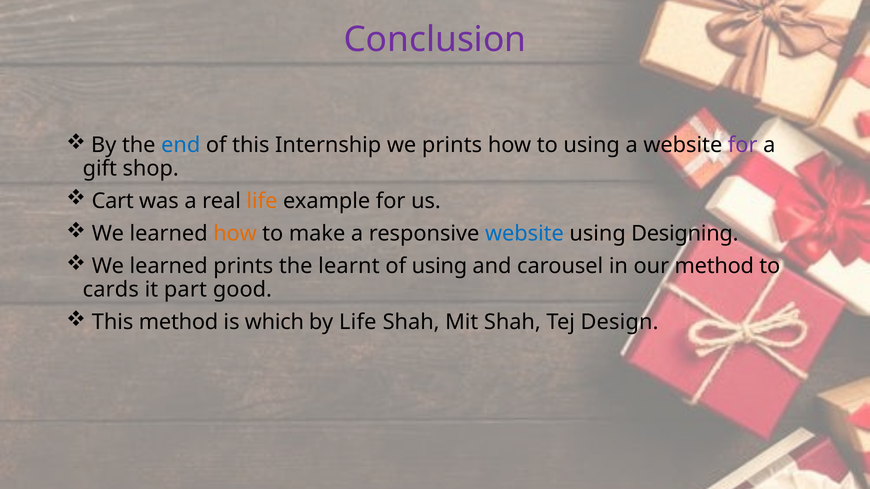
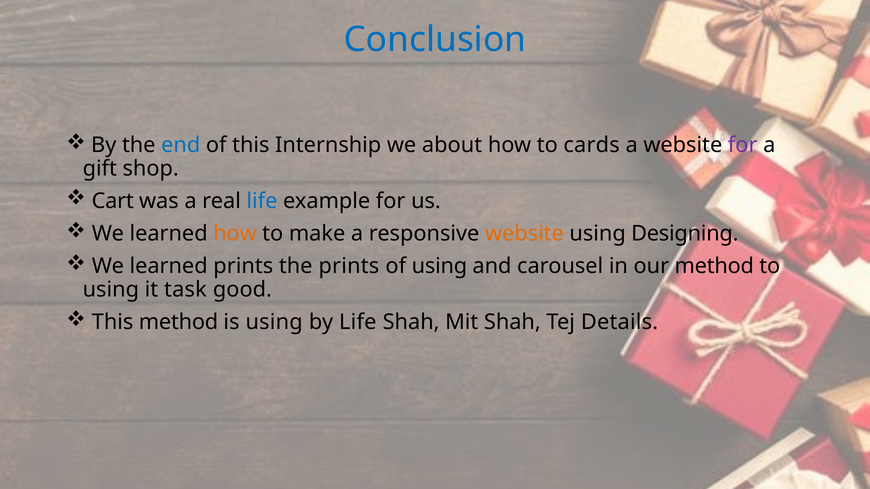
Conclusion colour: purple -> blue (435, 40)
we prints: prints -> about (452, 145)
to using: using -> cards (592, 145)
life colour: orange -> blue (262, 201)
website colour: blue -> orange (524, 234)
the learnt: learnt -> prints (349, 266)
cards: cards -> using (111, 290)
part: part -> task (185, 290)
is which: which -> using (274, 322)
Design: Design -> Details (620, 322)
